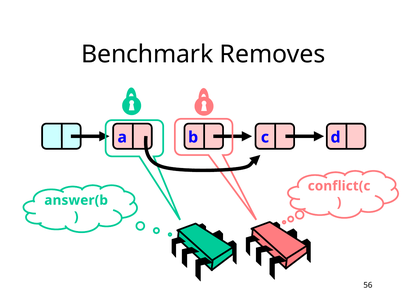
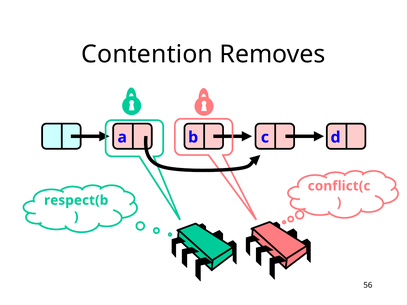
Benchmark: Benchmark -> Contention (147, 54)
answer(b: answer(b -> respect(b (76, 200)
